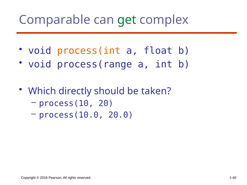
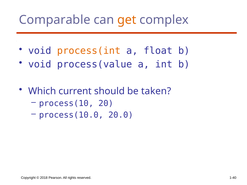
get colour: green -> orange (127, 20)
process(range: process(range -> process(value (95, 64)
directly: directly -> current (75, 91)
